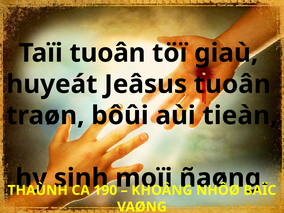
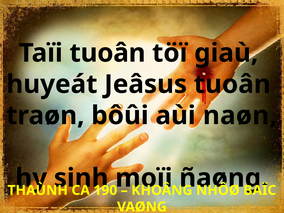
tieàn: tieàn -> naøn (240, 116)
